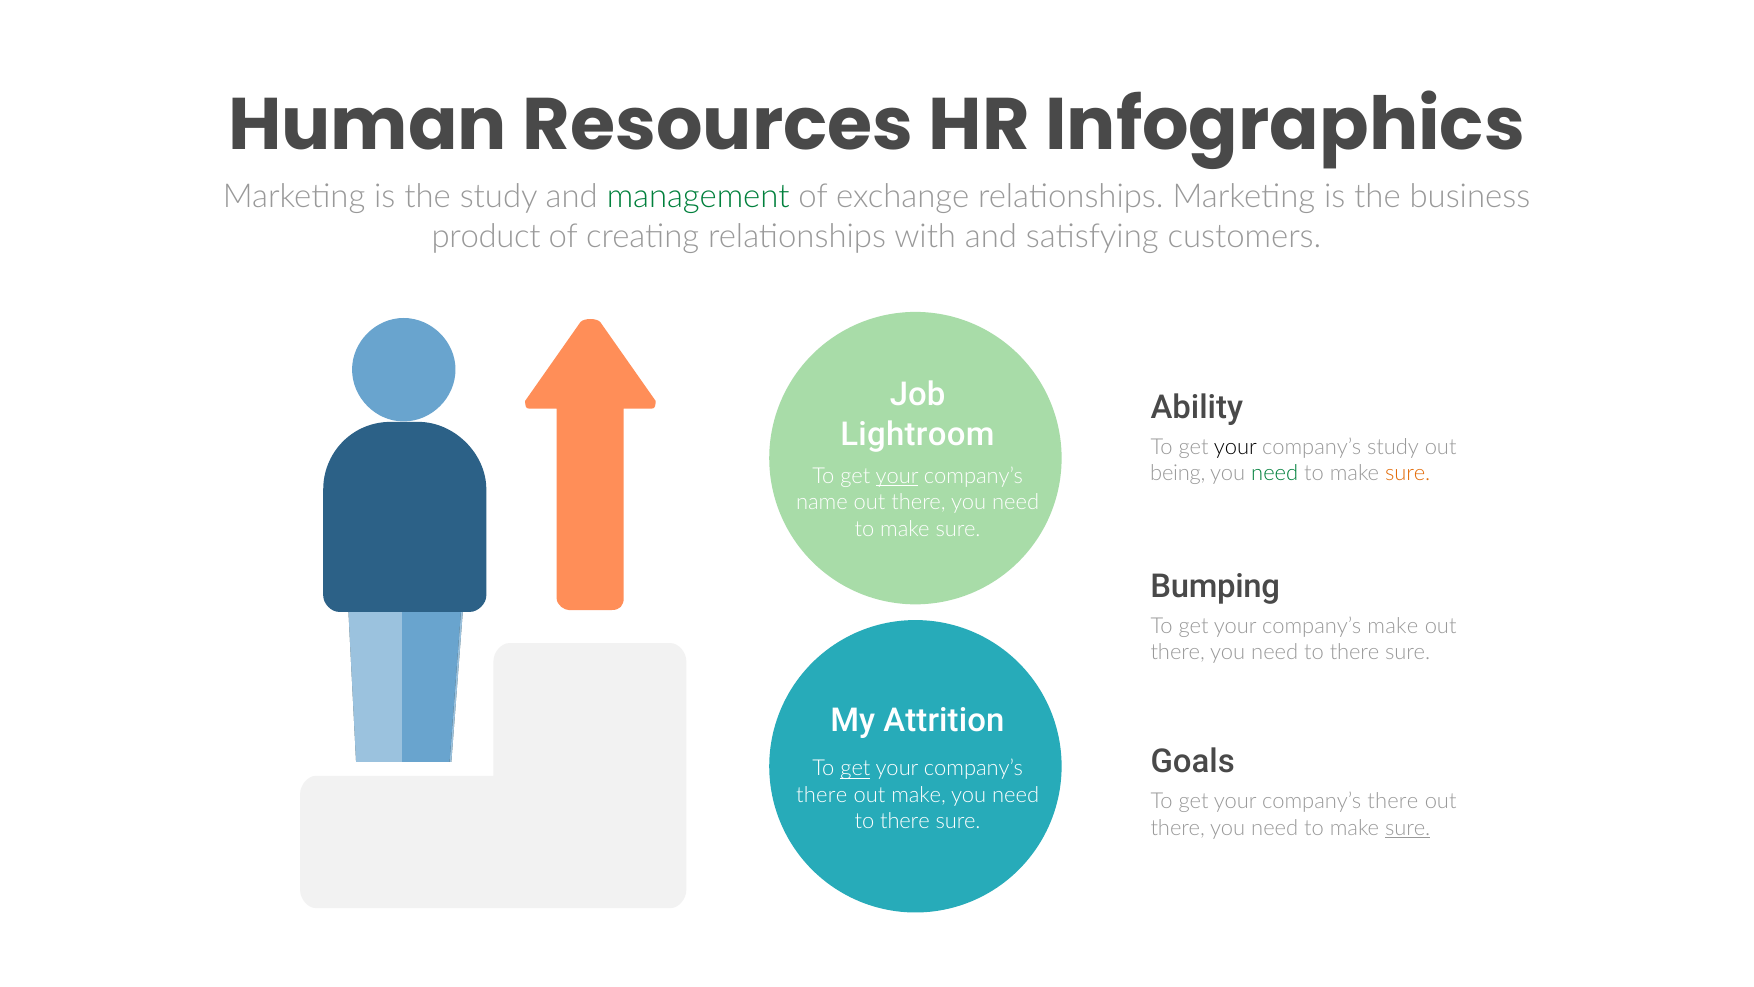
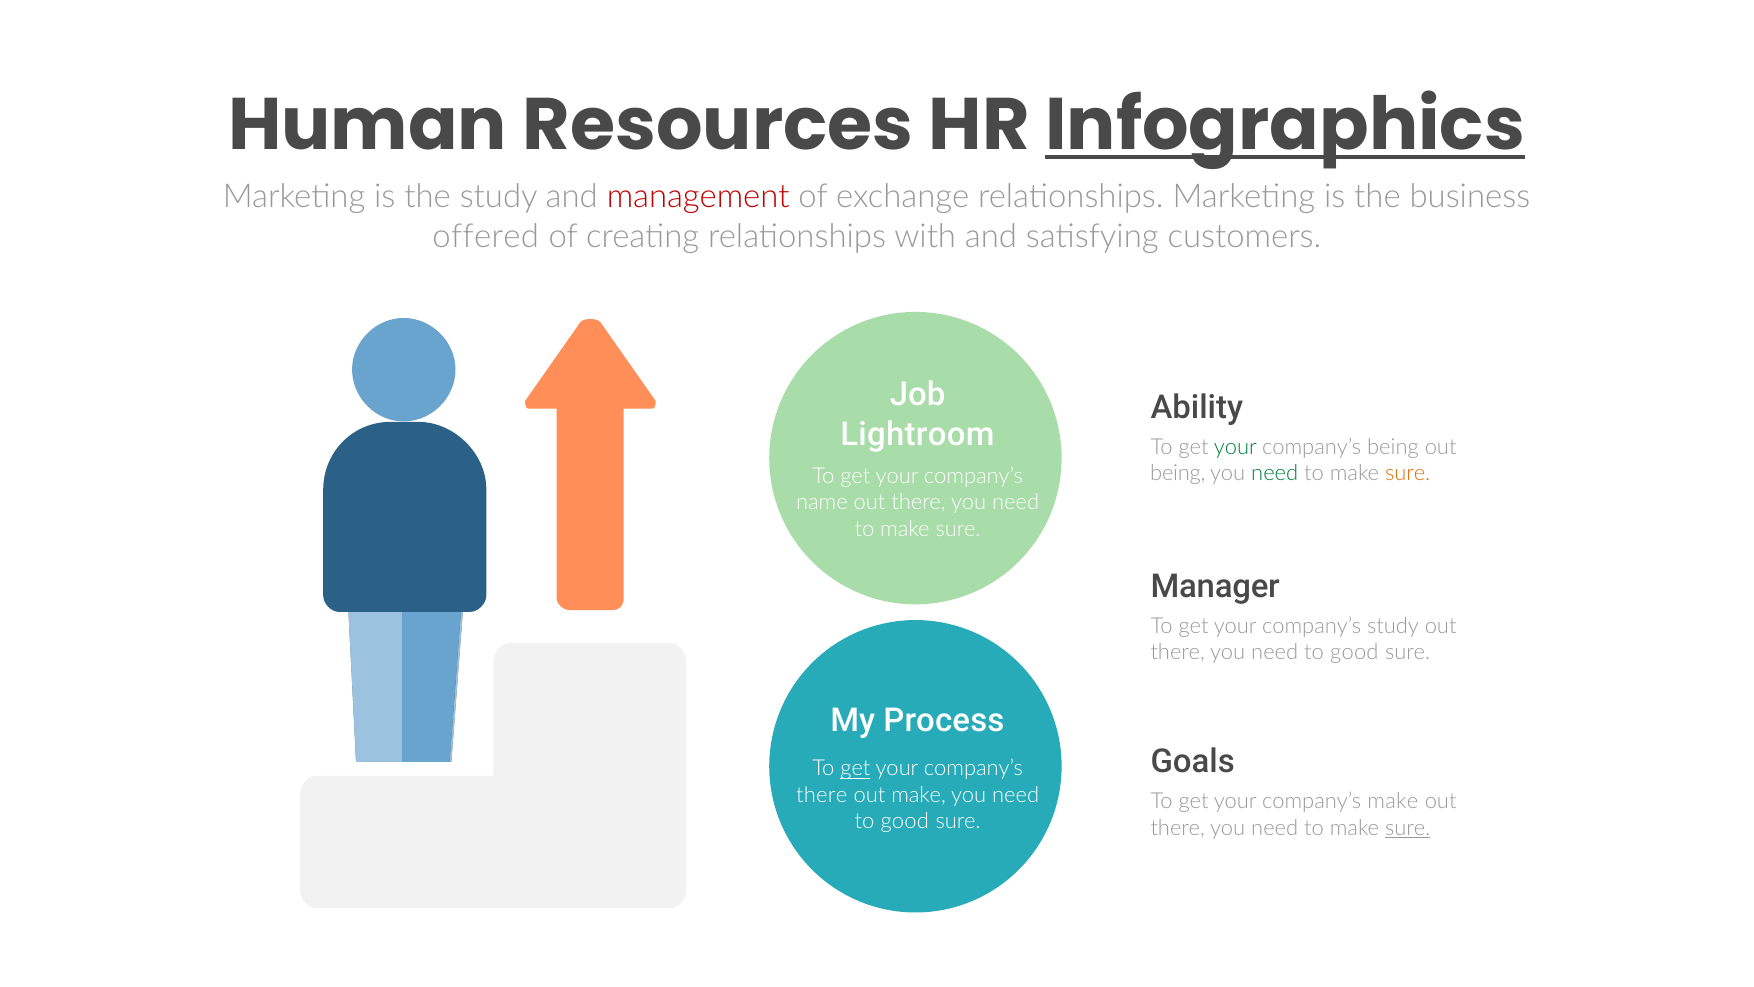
Infographics underline: none -> present (1285, 126)
management colour: green -> red (698, 197)
product: product -> offered (486, 236)
your colour: black -> green (1235, 447)
company’s study: study -> being (1393, 447)
your underline: present -> none (897, 476)
Bumping: Bumping -> Manager (1215, 587)
company’s make: make -> study (1393, 626)
there: there -> good (1354, 653)
Attrition: Attrition -> Process (944, 720)
there: there -> make (1393, 801)
there: there -> good (905, 821)
